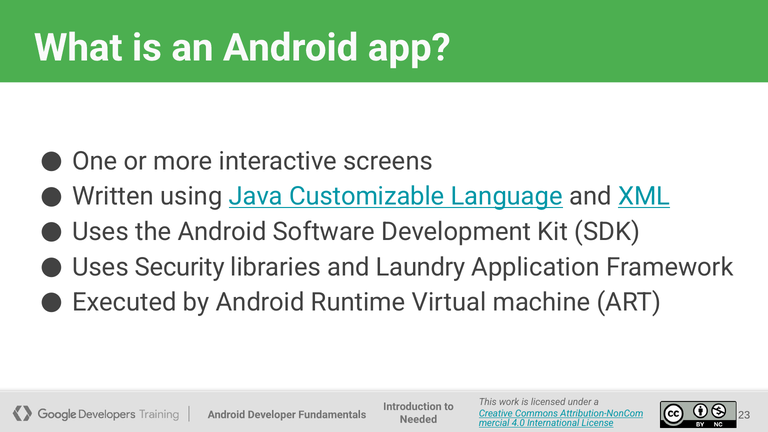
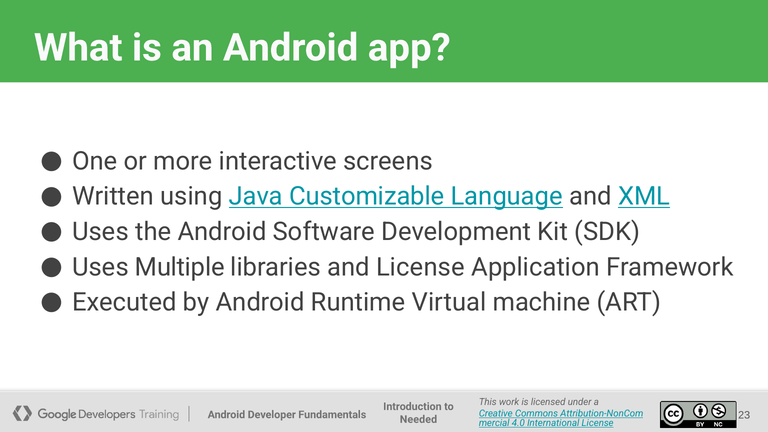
Security: Security -> Multiple (180, 267)
and Laundry: Laundry -> License (420, 267)
